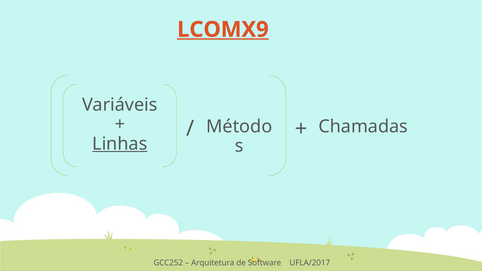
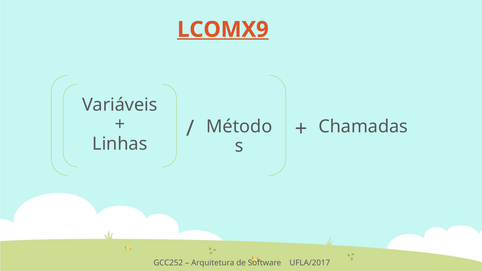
Linhas underline: present -> none (120, 144)
